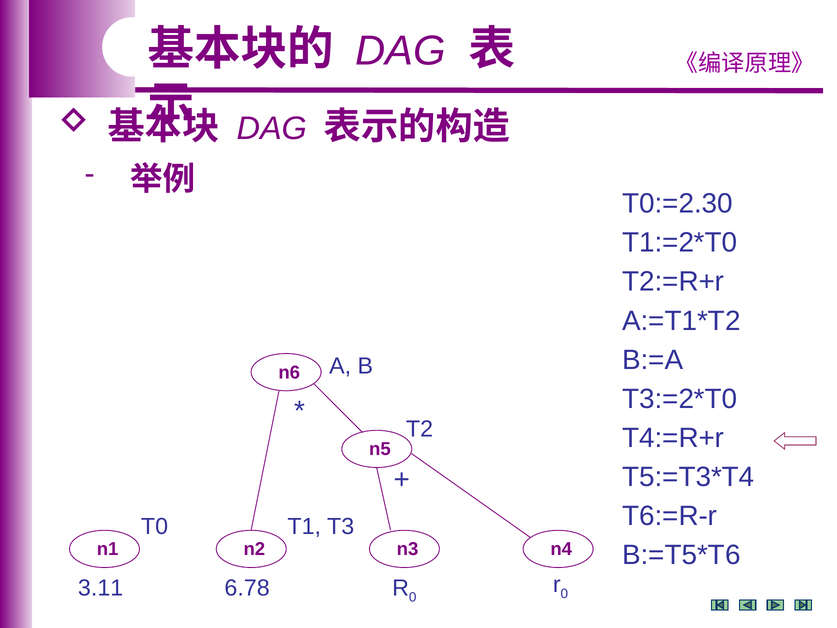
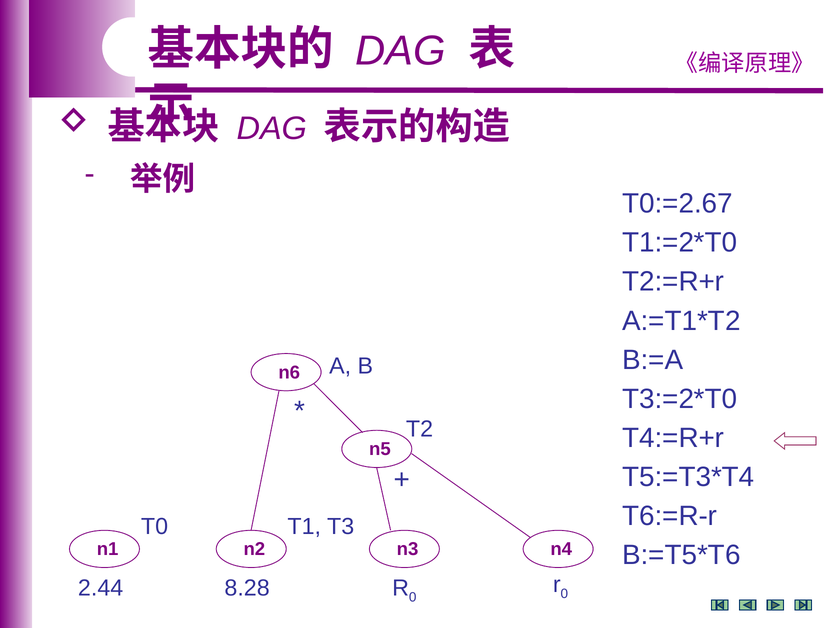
T0:=2.30: T0:=2.30 -> T0:=2.67 (677, 204)
3.11: 3.11 -> 2.44 (101, 588)
6.78: 6.78 -> 8.28 (247, 588)
